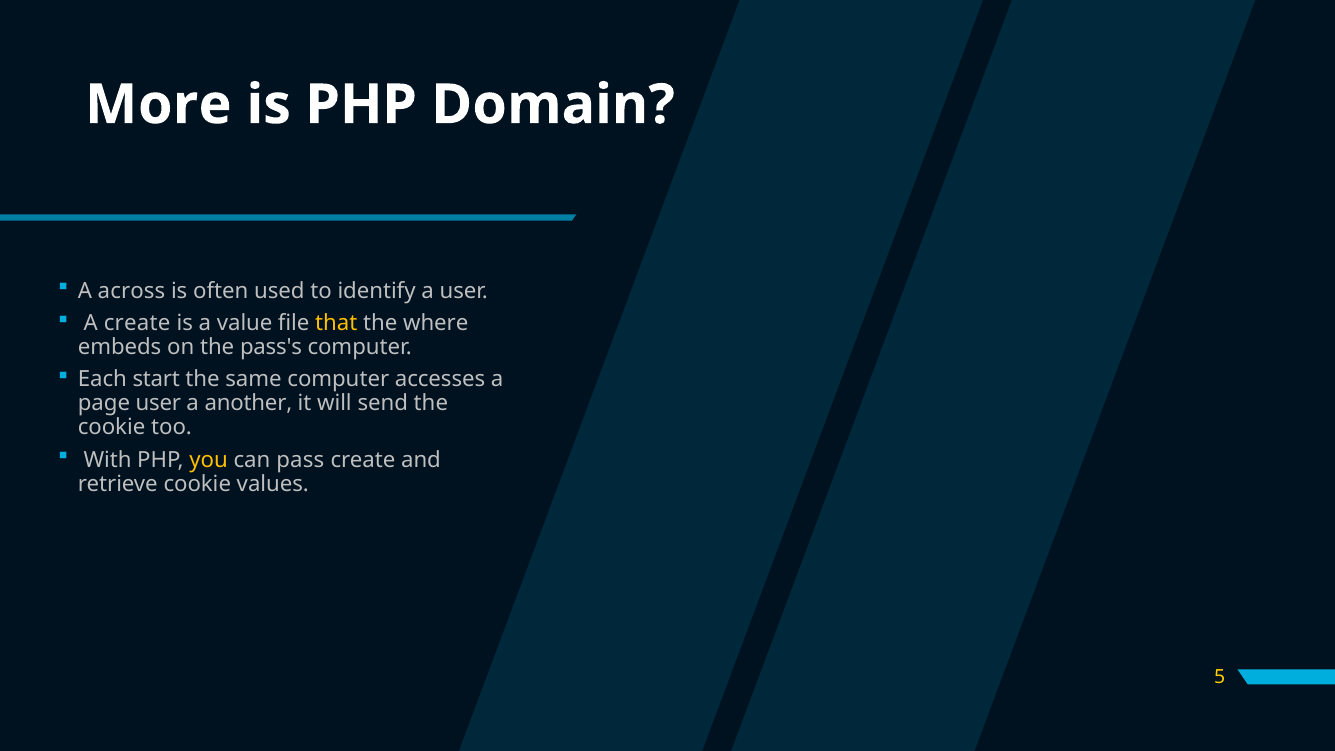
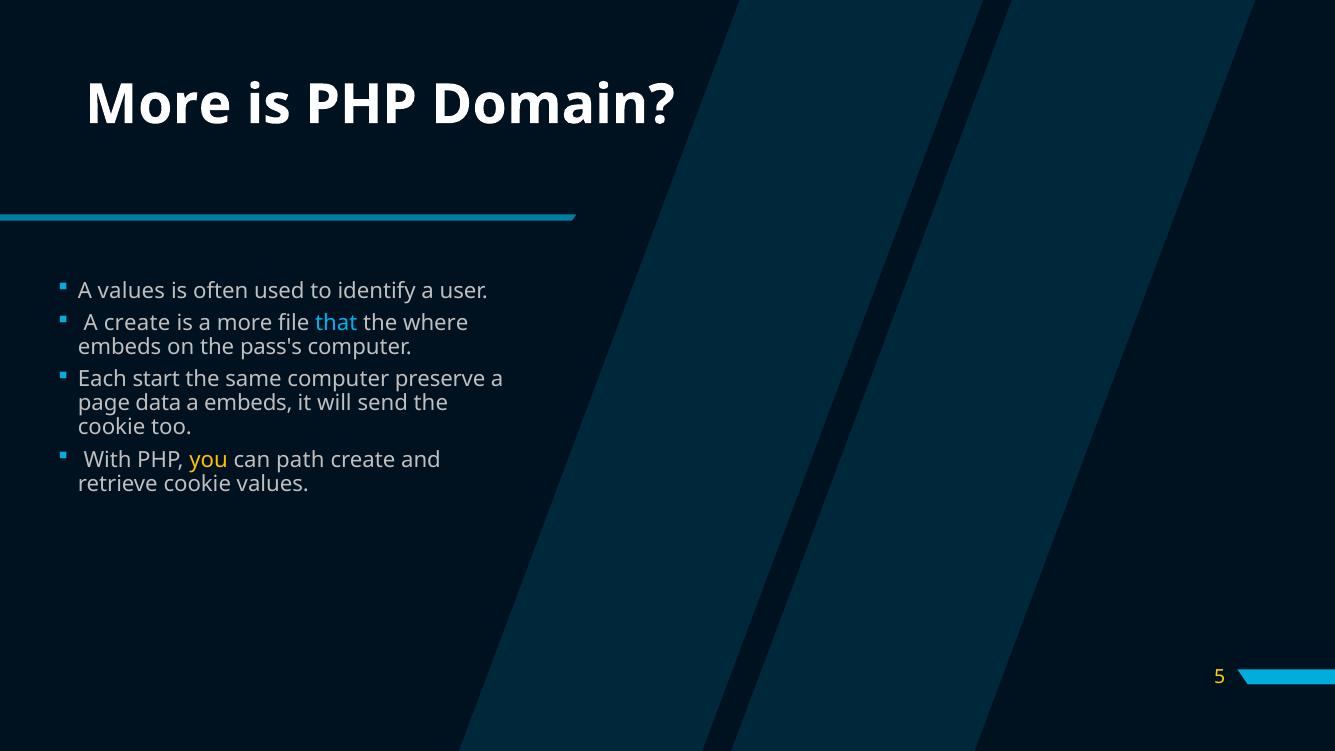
A across: across -> values (131, 291)
a value: value -> more (245, 323)
that colour: yellow -> light blue (336, 323)
accesses: accesses -> preserve (440, 380)
page user: user -> data (158, 404)
a another: another -> embeds (248, 404)
pass: pass -> path (300, 460)
